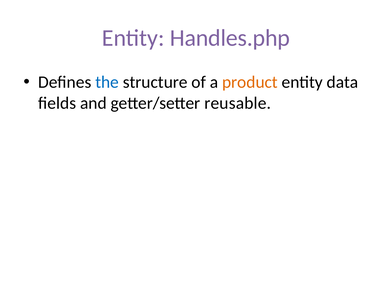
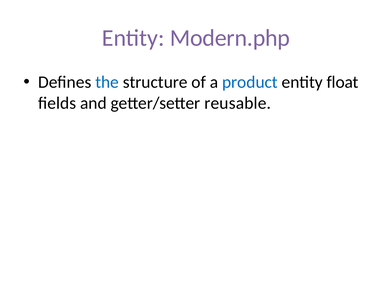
Handles.php: Handles.php -> Modern.php (230, 38)
product colour: orange -> blue (250, 82)
data: data -> float (343, 82)
